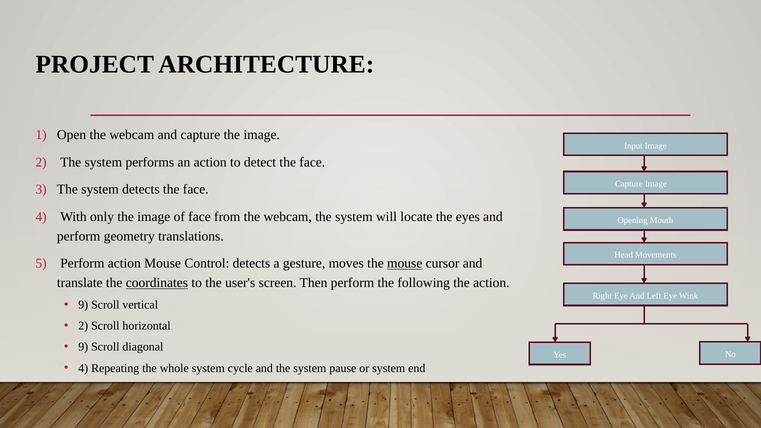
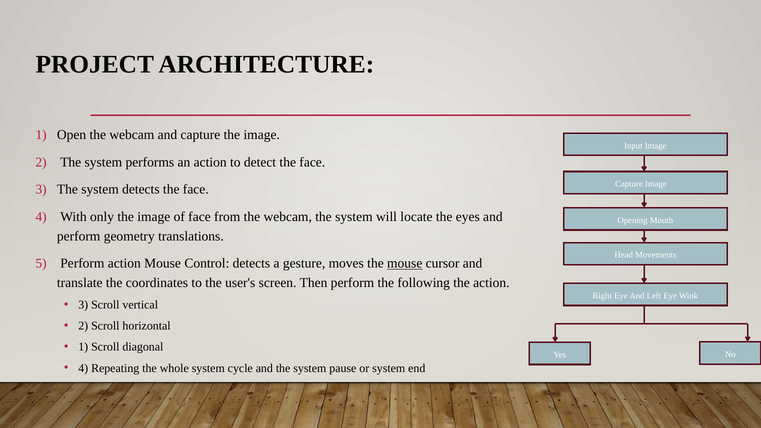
coordinates underline: present -> none (157, 283)
9: 9 -> 3 (83, 305)
9: 9 -> 1 (83, 347)
